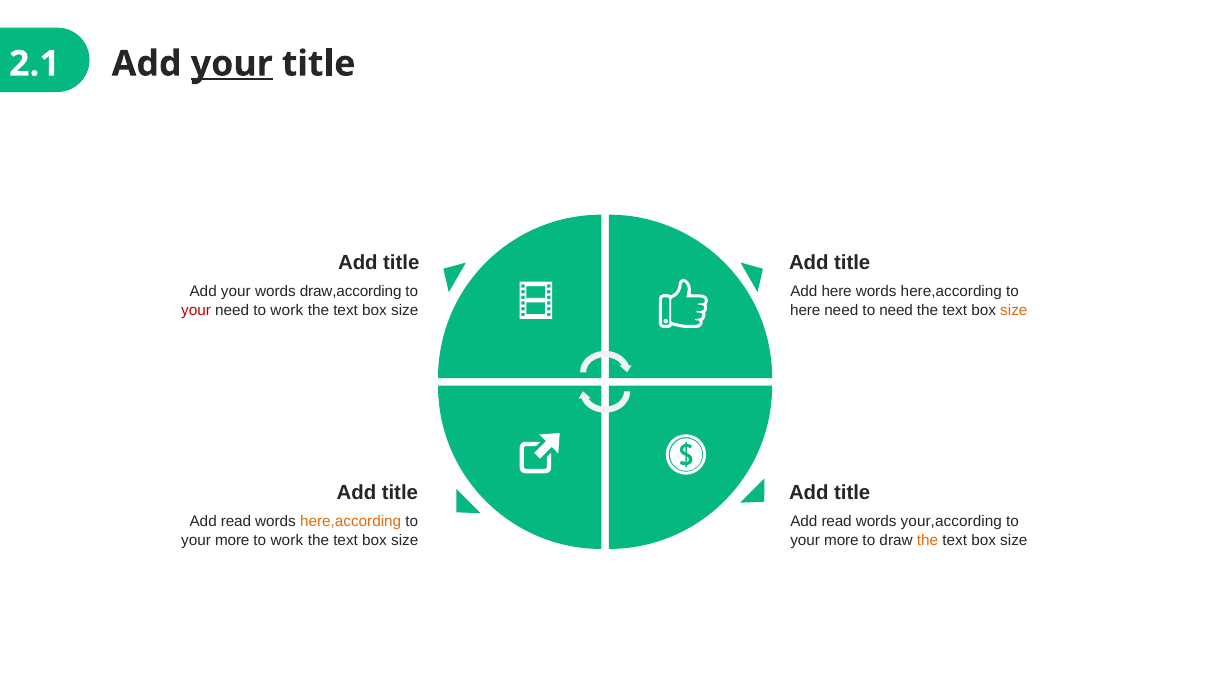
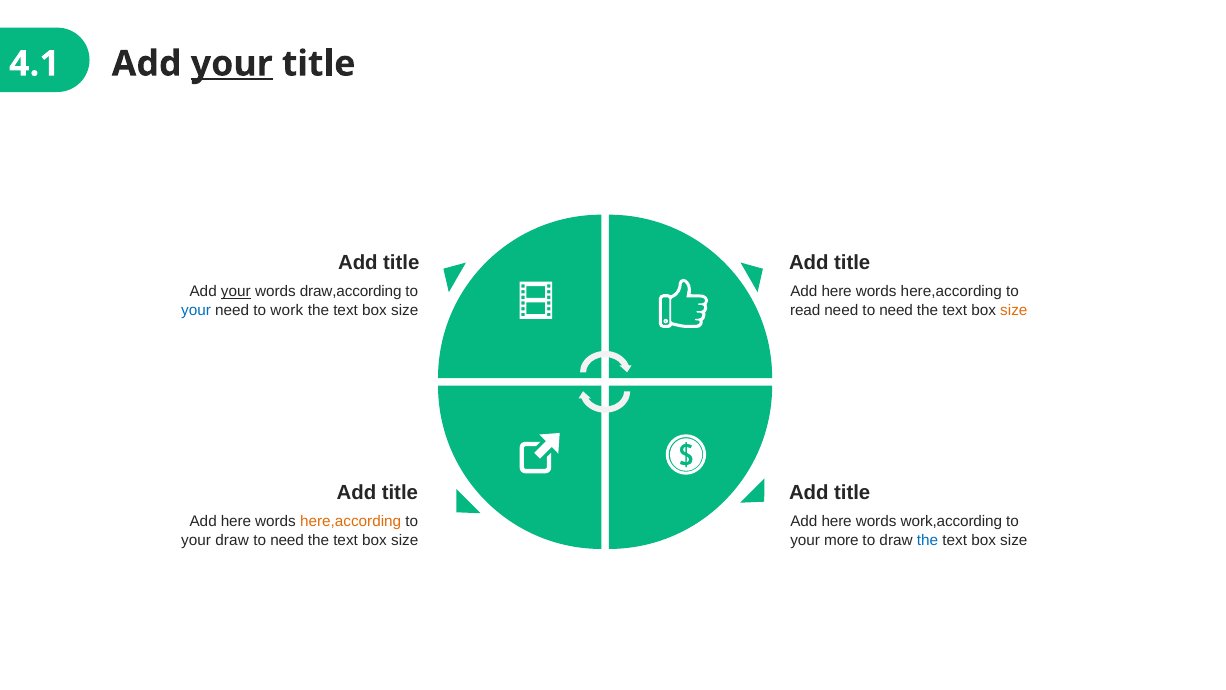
2.1: 2.1 -> 4.1 (34, 64)
your underline: none -> present (236, 292)
your colour: red -> blue (196, 310)
here: here -> read (805, 310)
read: read -> here (236, 522)
read: read -> here (837, 522)
your,according: your,according -> work,according (951, 522)
more: more -> draw (232, 540)
work: work -> need (287, 540)
the colour: orange -> blue (928, 540)
